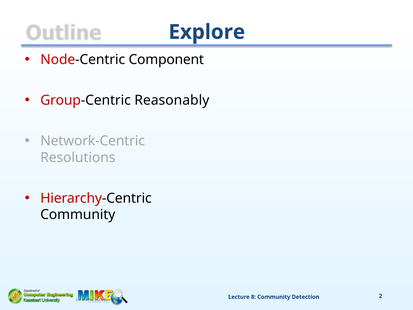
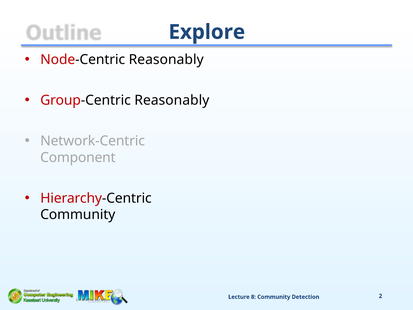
Node-Centric Component: Component -> Reasonably (166, 60)
Resolutions: Resolutions -> Component (78, 157)
